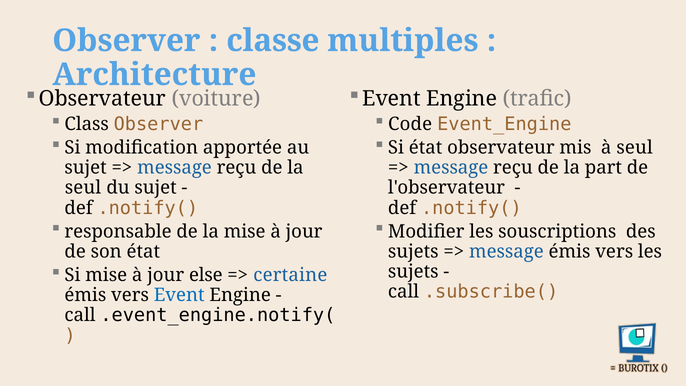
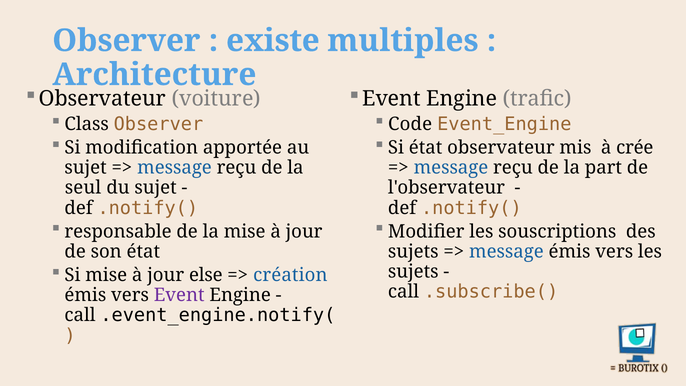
classe: classe -> existe (273, 41)
à seul: seul -> crée (635, 148)
certaine: certaine -> création (290, 275)
Event colour: blue -> purple (179, 295)
